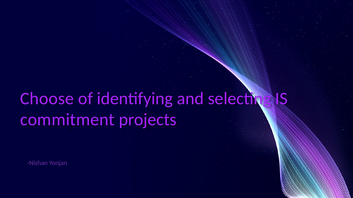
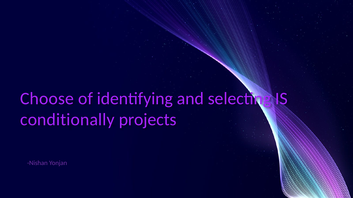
commitment: commitment -> conditionally (67, 120)
